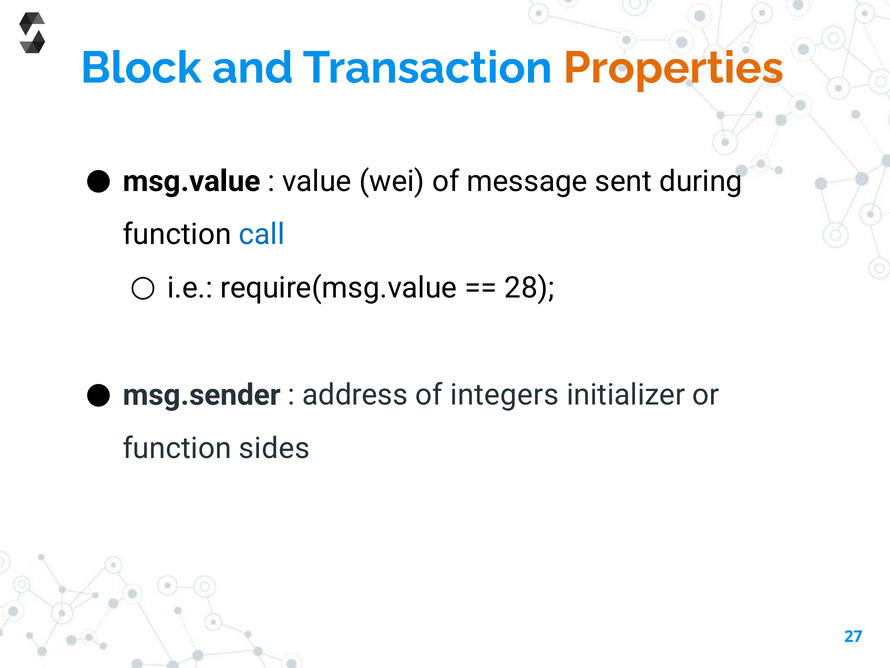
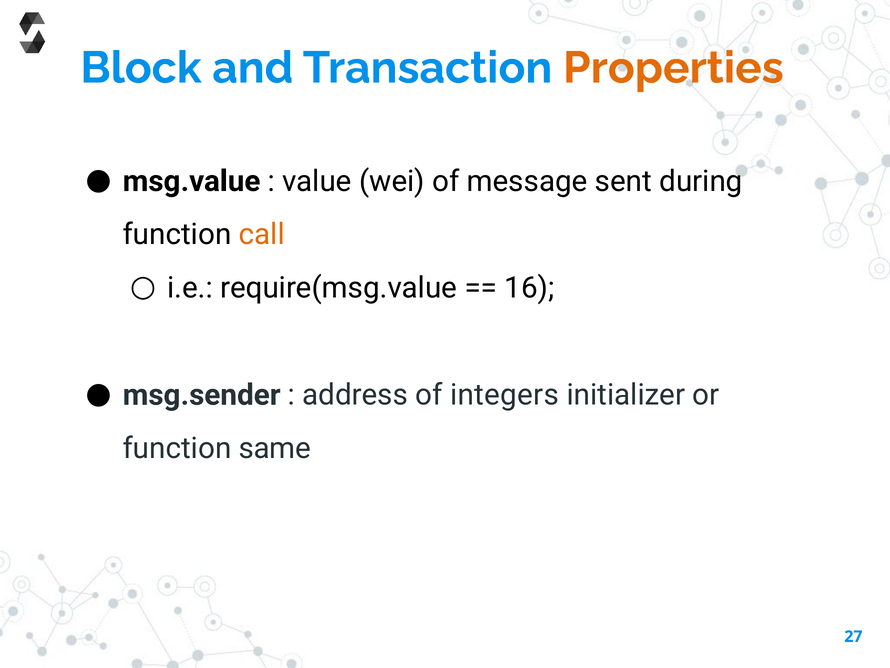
call colour: blue -> orange (262, 234)
28: 28 -> 16 (529, 288)
sides: sides -> same (275, 448)
